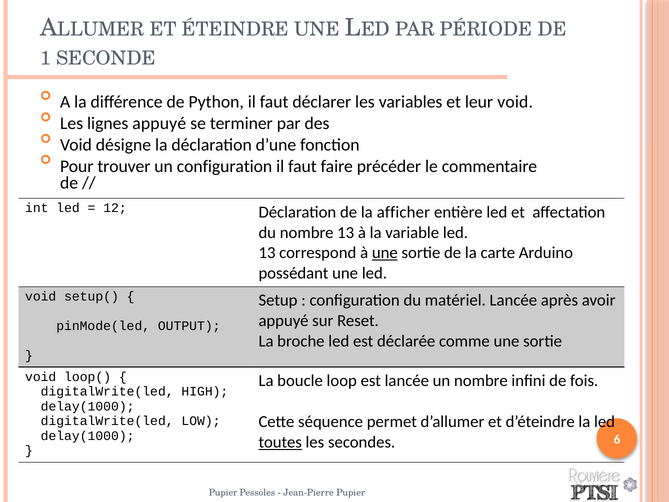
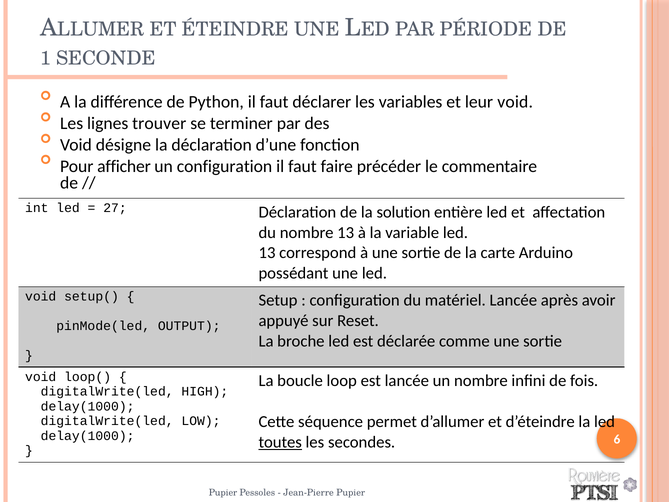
lignes appuyé: appuyé -> trouver (159, 123)
trouver: trouver -> afficher (124, 166)
12: 12 -> 27 (115, 208)
afficher: afficher -> solution (404, 212)
une underline: present -> none (385, 253)
